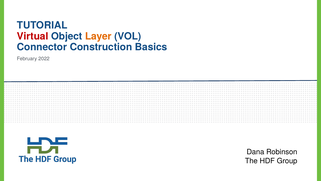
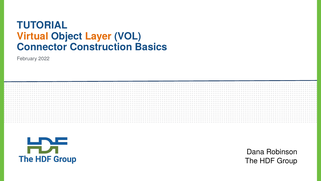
Virtual colour: red -> orange (33, 36)
